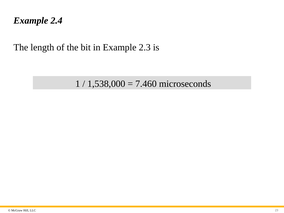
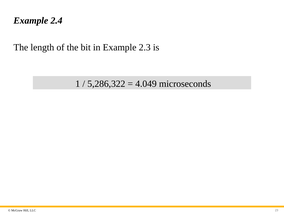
1,538,000: 1,538,000 -> 5,286,322 (106, 84)
7.460: 7.460 -> 4.049 (146, 84)
